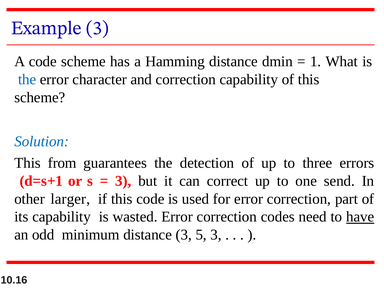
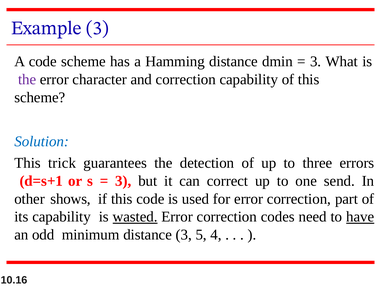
1: 1 -> 3 (316, 61)
the colour: blue -> purple (27, 79)
from: from -> trick (62, 163)
larger: larger -> shows (71, 199)
wasted underline: none -> present (135, 217)
5 3: 3 -> 4 (216, 235)
